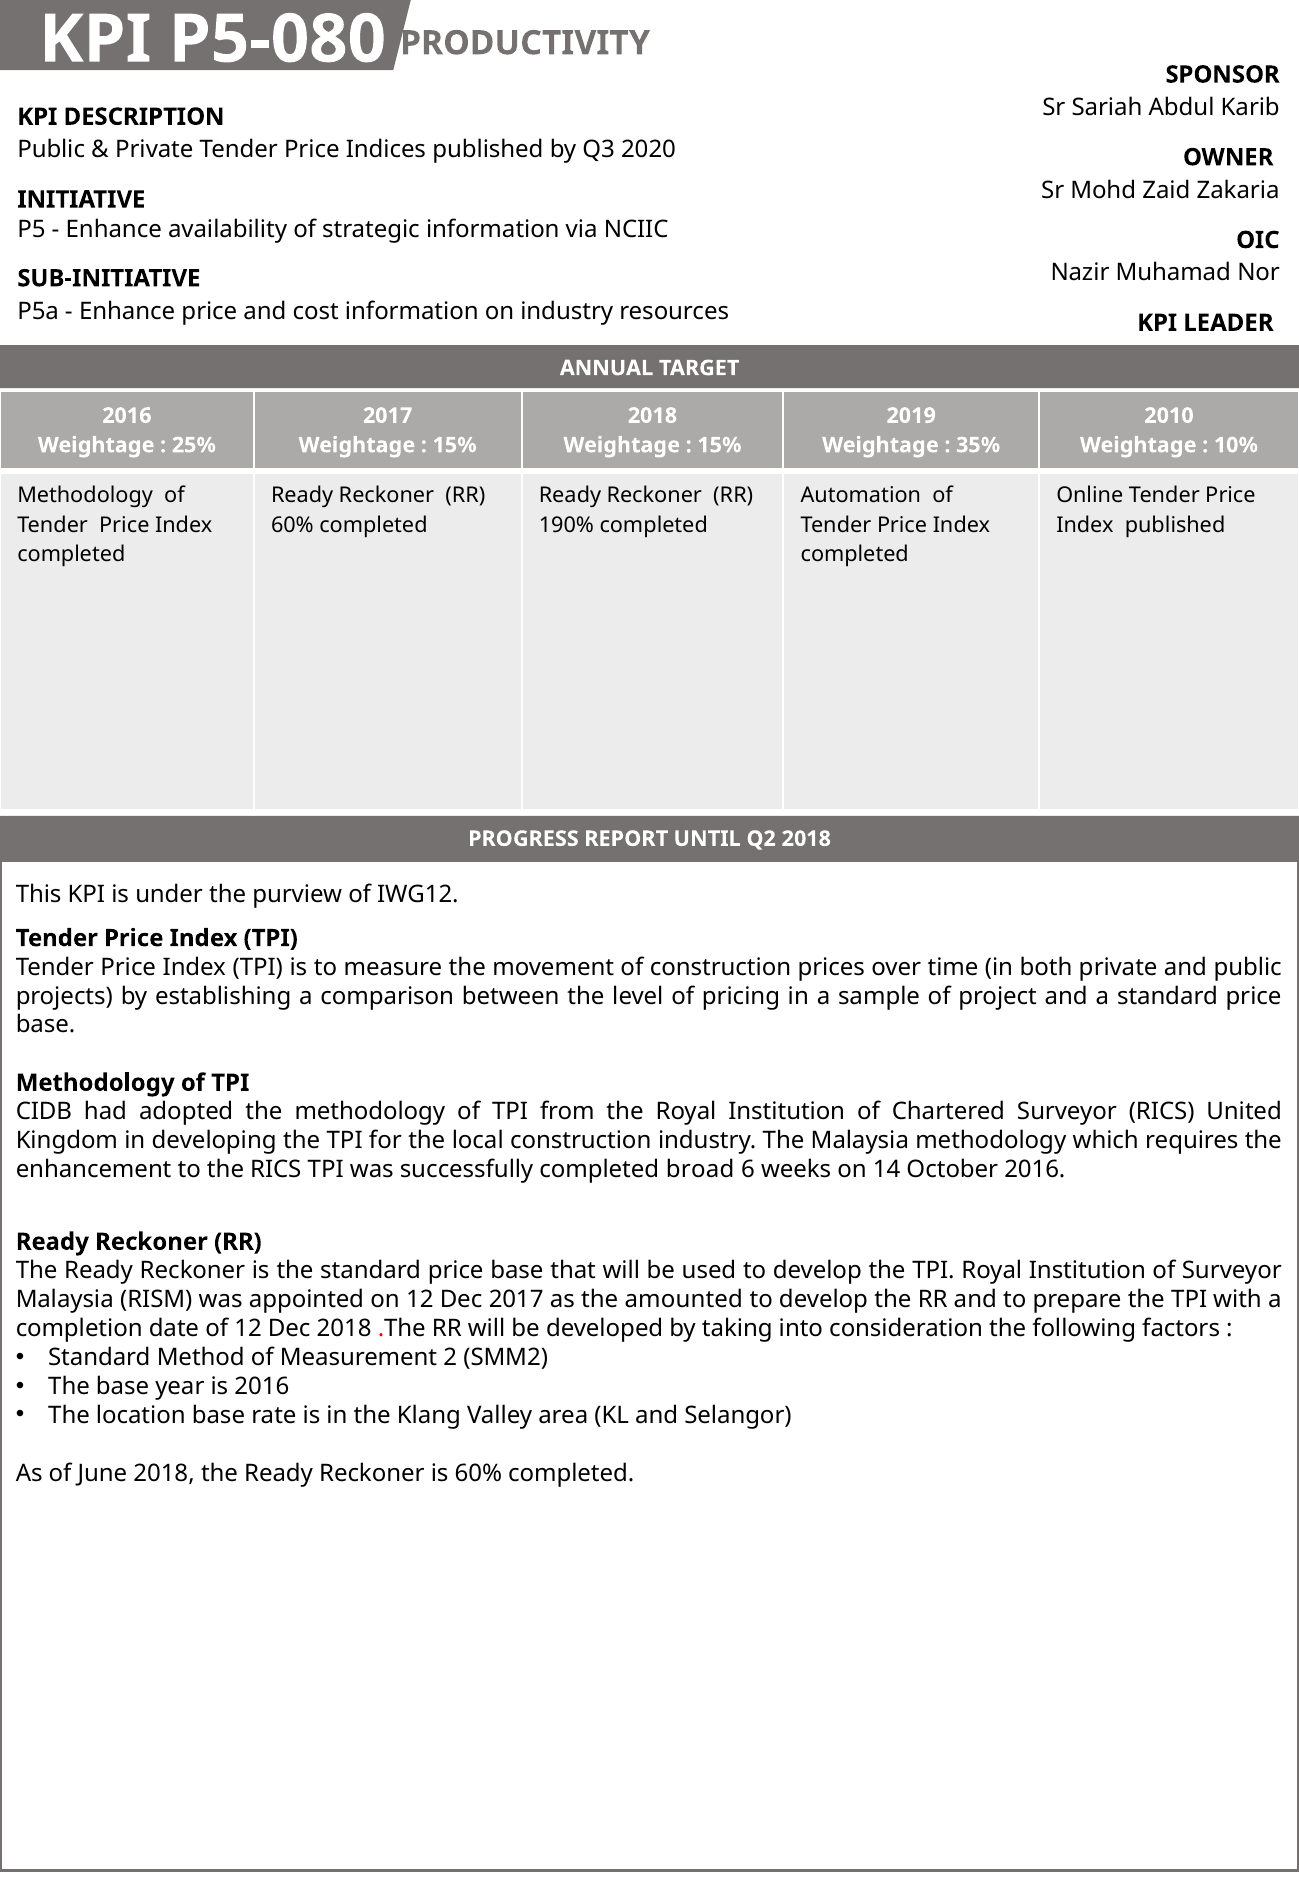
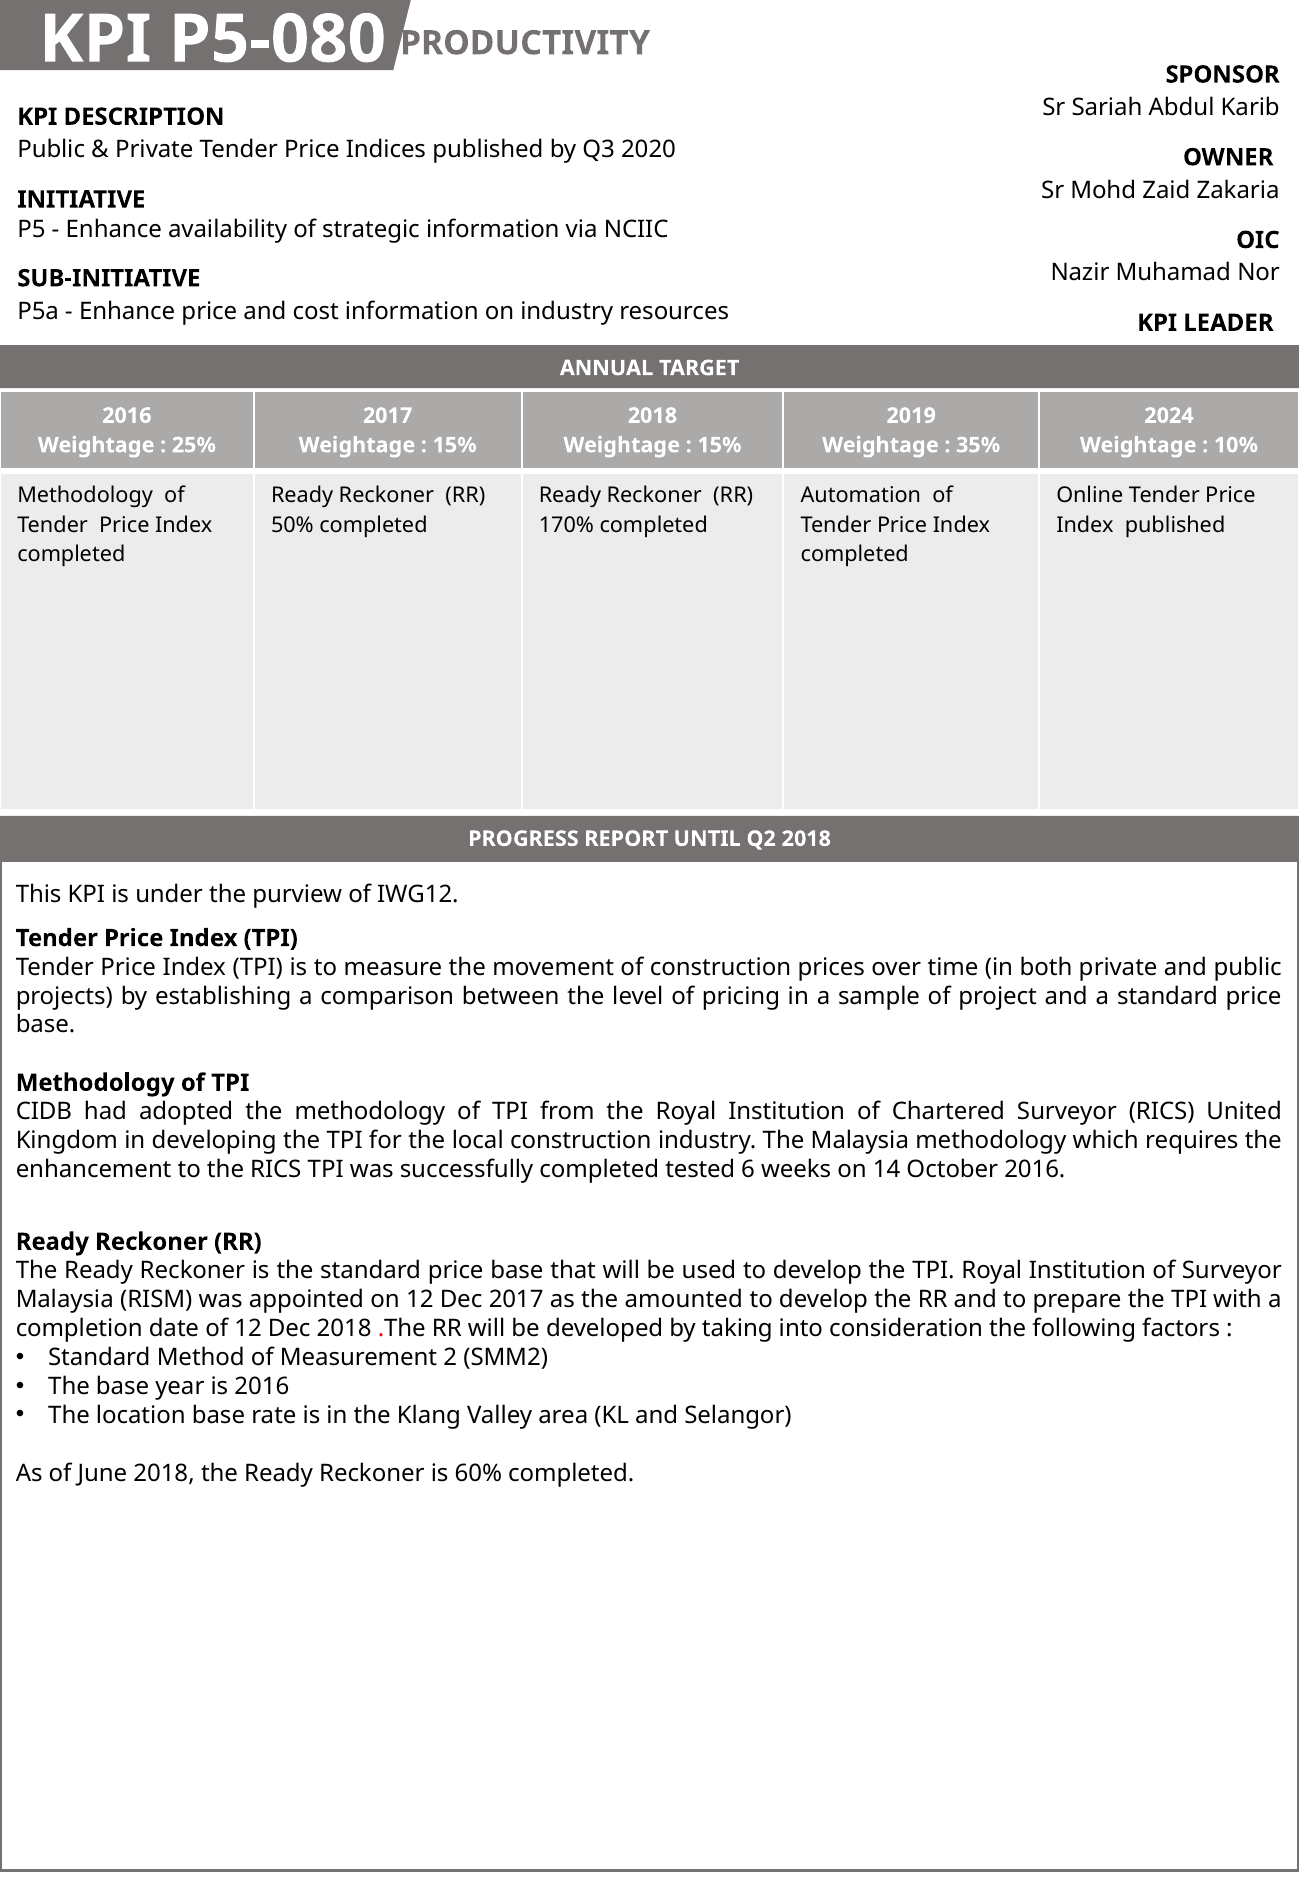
2010: 2010 -> 2024 (1169, 416)
60%: 60% -> 50% (292, 525)
190%: 190% -> 170% (566, 525)
broad: broad -> tested (700, 1169)
